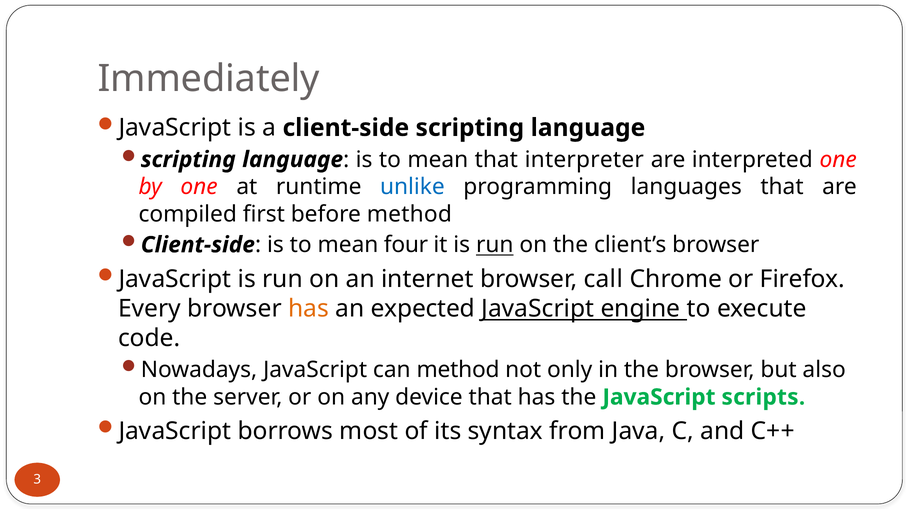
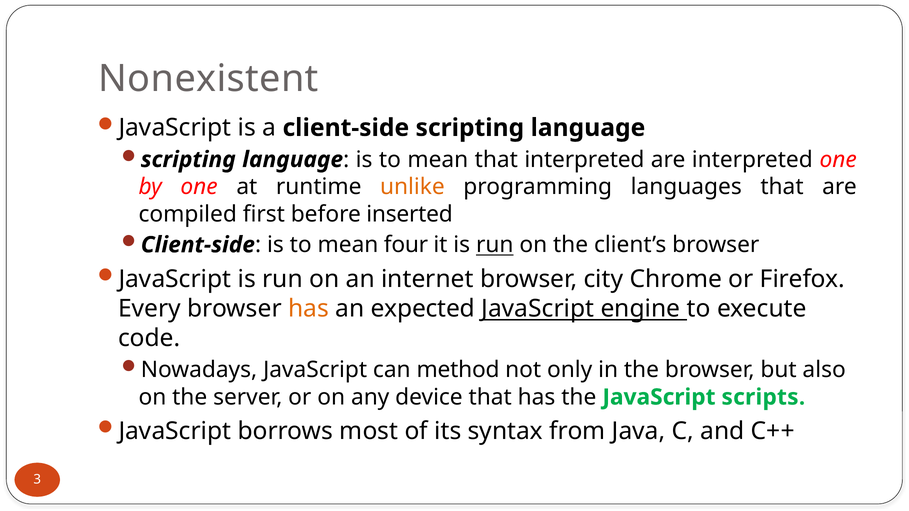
Immediately: Immediately -> Nonexistent (208, 79)
that interpreter: interpreter -> interpreted (584, 160)
unlike colour: blue -> orange (412, 187)
before method: method -> inserted (410, 214)
call: call -> city (603, 279)
